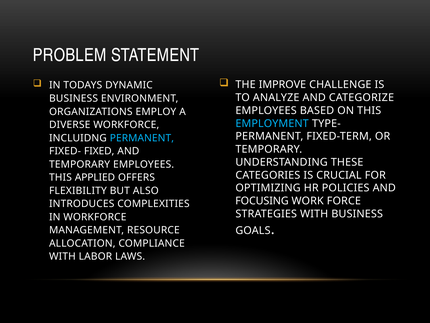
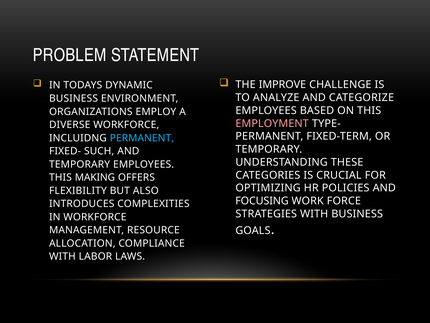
EMPLOYMENT colour: light blue -> pink (272, 123)
FIXED: FIXED -> SUCH (99, 151)
APPLIED: APPLIED -> MAKING (95, 177)
